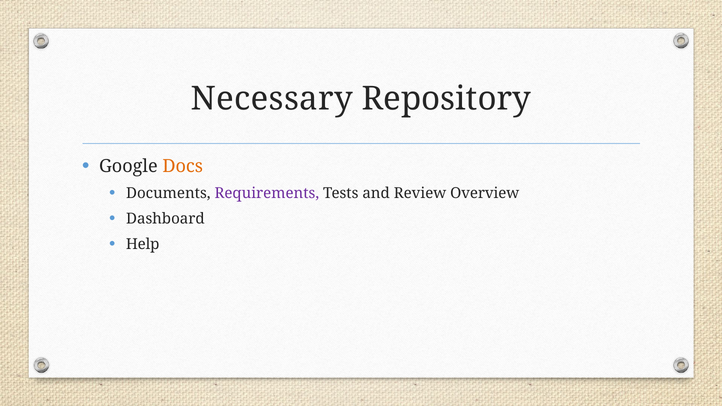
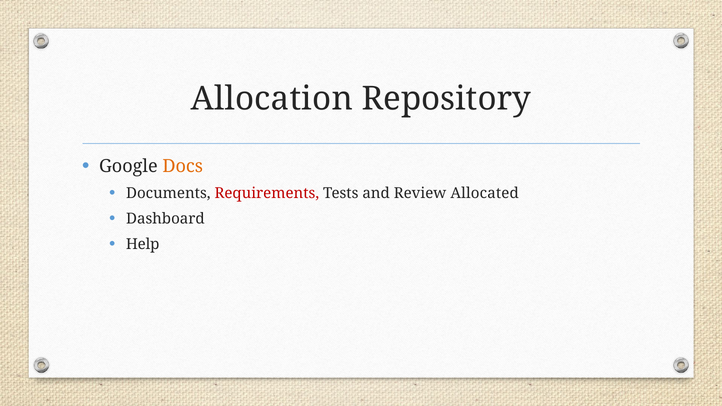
Necessary: Necessary -> Allocation (272, 99)
Requirements colour: purple -> red (267, 193)
Overview: Overview -> Allocated (485, 193)
